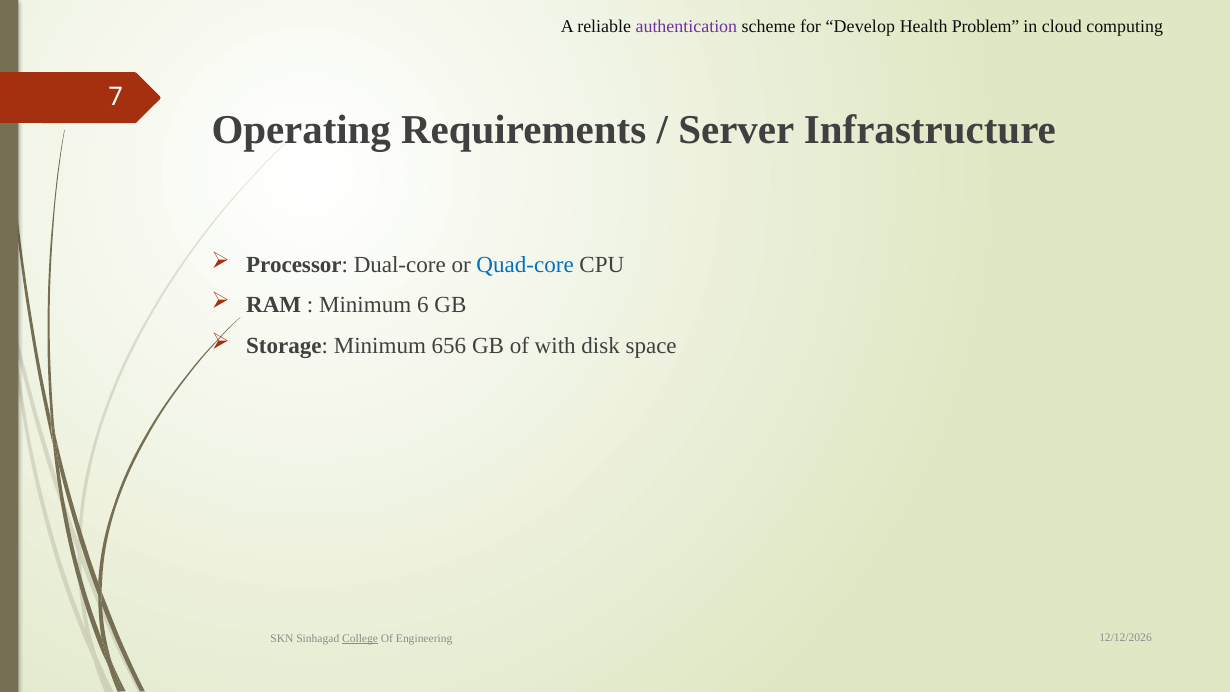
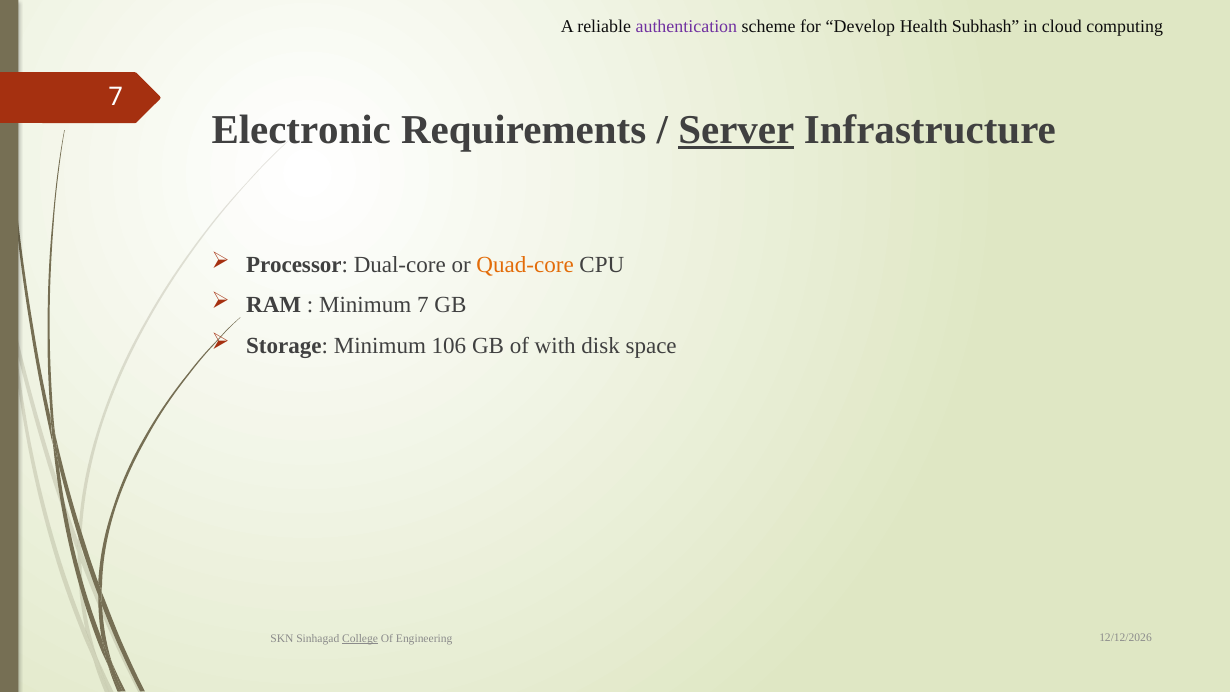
Problem: Problem -> Subhash (986, 26)
Operating: Operating -> Electronic (301, 130)
Server underline: none -> present (736, 130)
Quad-core colour: blue -> orange (525, 265)
Minimum 6: 6 -> 7 (423, 305)
656: 656 -> 106 (449, 346)
